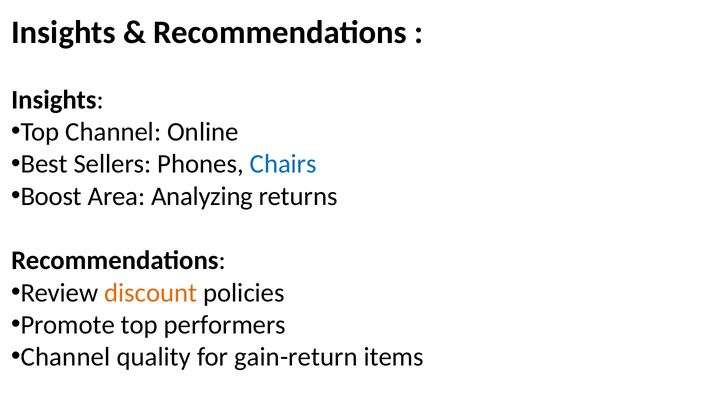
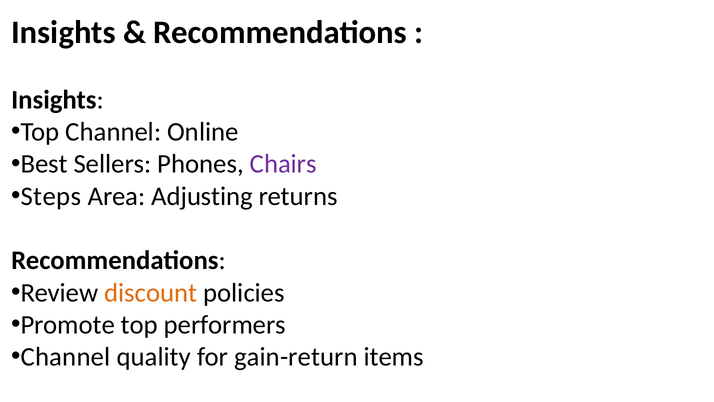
Chairs colour: blue -> purple (283, 164)
Boost: Boost -> Steps (51, 196)
Analyzing: Analyzing -> Adjusting (202, 196)
